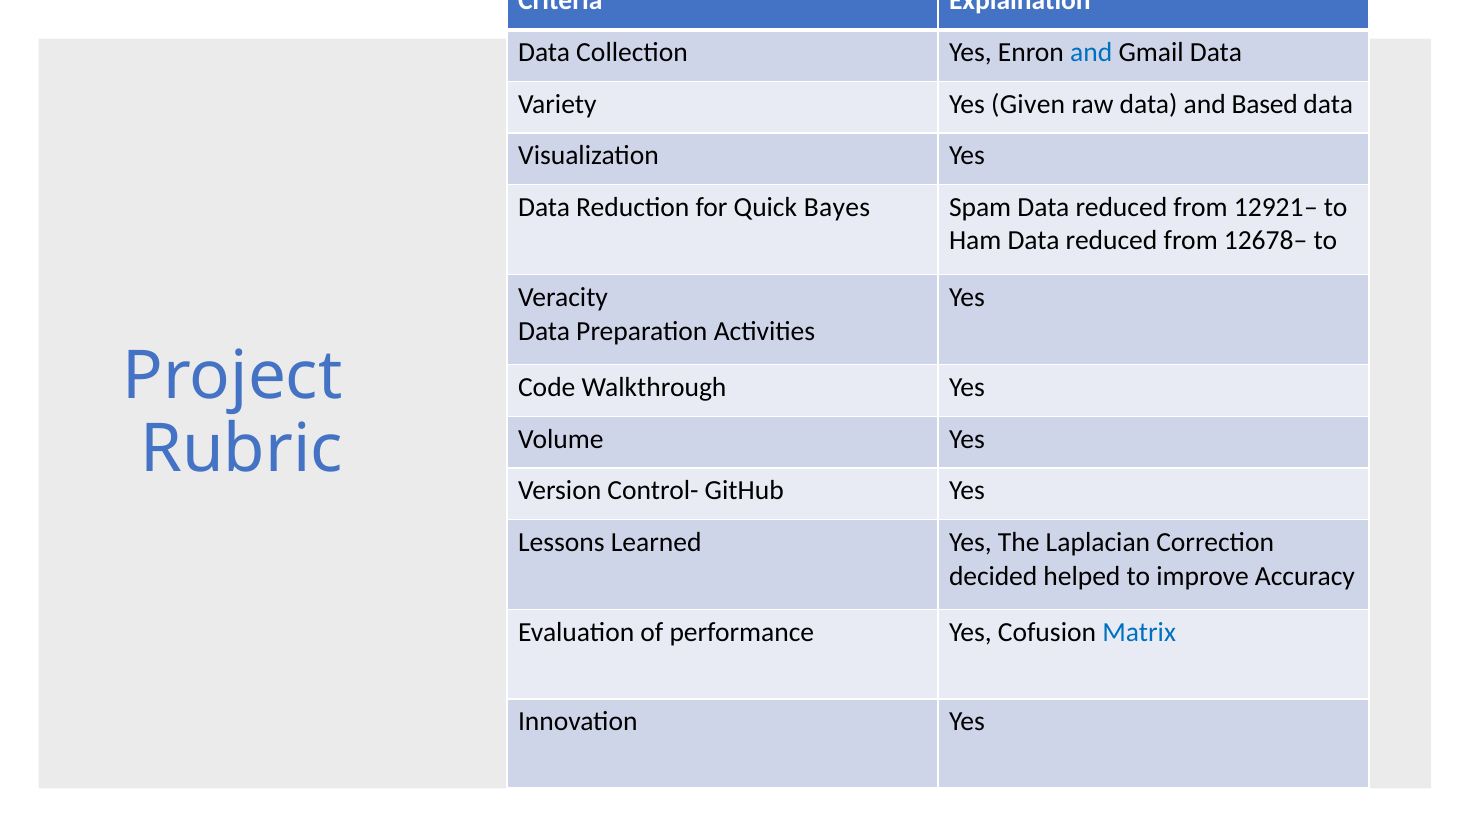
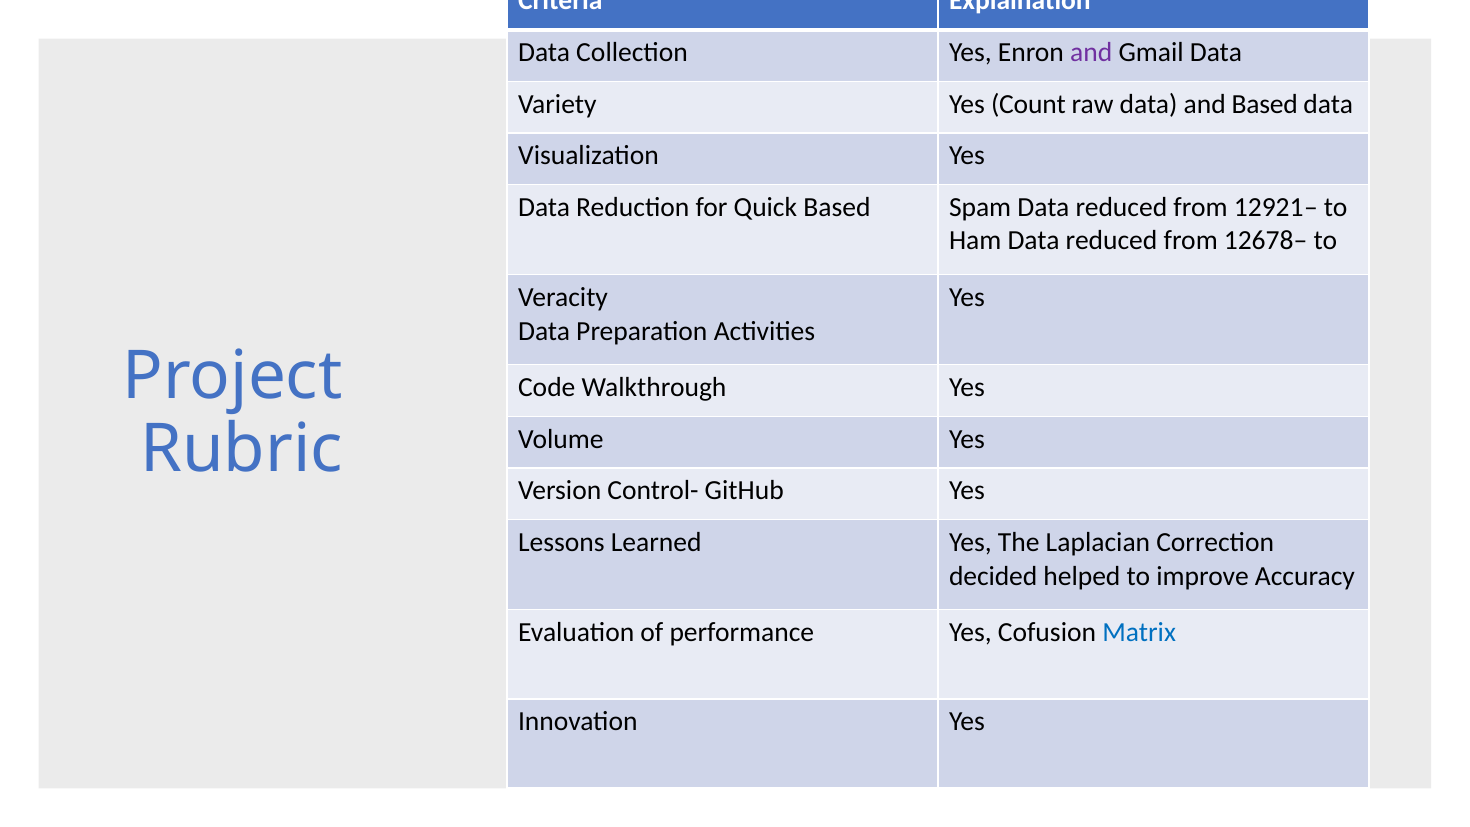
and colour: blue -> purple (1091, 52)
Given: Given -> Count (1028, 104)
Quick Bayes: Bayes -> Based (837, 207)
